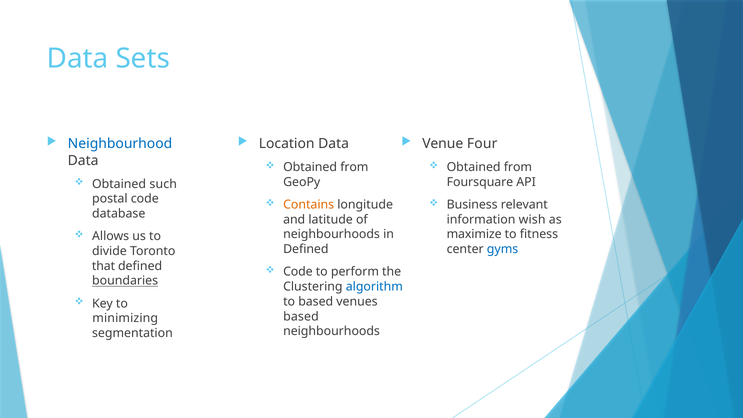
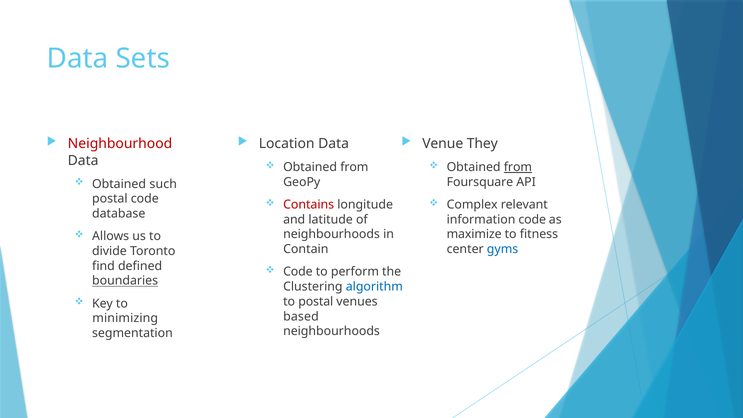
Neighbourhood colour: blue -> red (120, 144)
Four: Four -> They (482, 144)
from underline: none -> present (518, 167)
Business: Business -> Complex (472, 205)
Contains colour: orange -> red (309, 205)
information wish: wish -> code (532, 219)
Defined: Defined -> Contain (306, 249)
that: that -> find (103, 266)
to based: based -> postal (316, 302)
